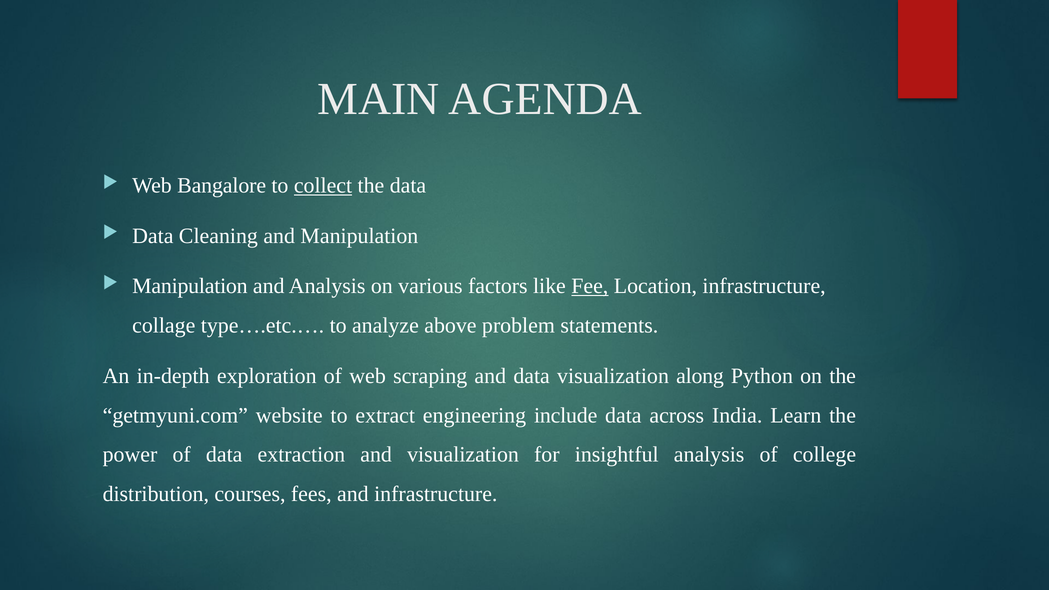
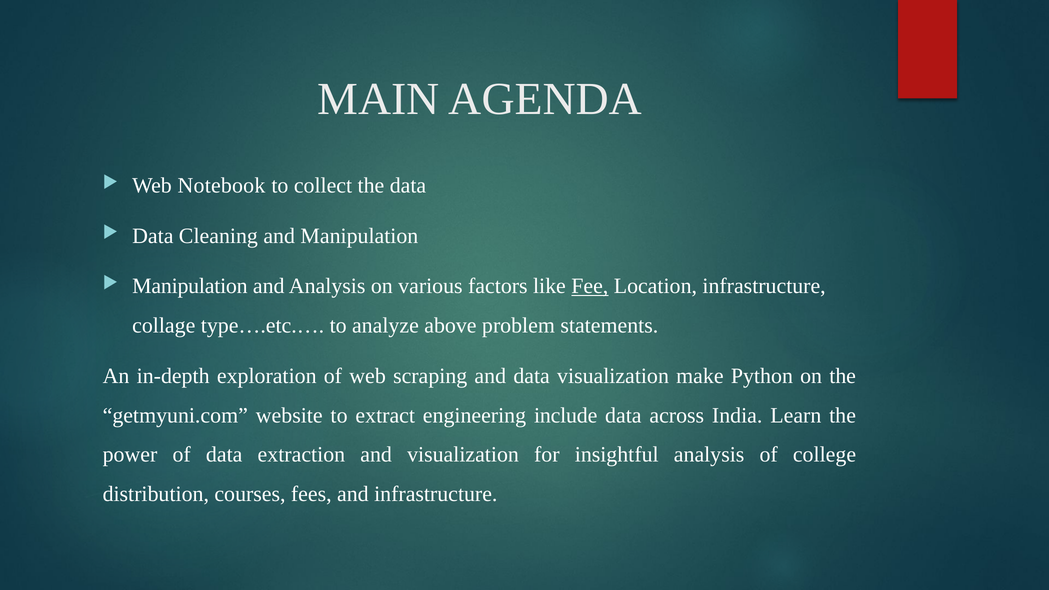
Bangalore: Bangalore -> Notebook (221, 186)
collect underline: present -> none (323, 186)
along: along -> make (700, 376)
